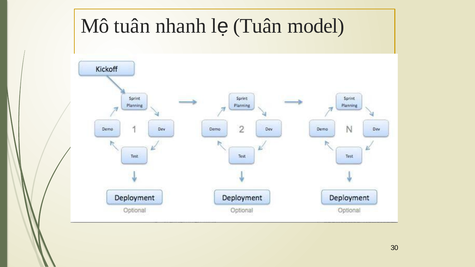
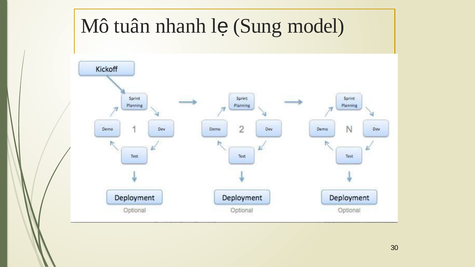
lẹ Tuân: Tuân -> Sung (257, 26)
